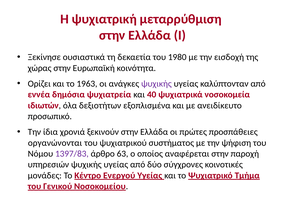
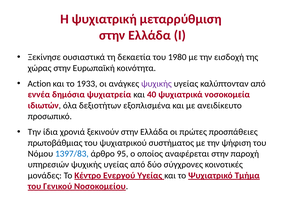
Ορίζει: Ορίζει -> Action (39, 84)
1963: 1963 -> 1933 (87, 84)
οργανώνονται: οργανώνονται -> πρωτοβάθμιας (55, 143)
1397/83 colour: purple -> blue (72, 154)
63: 63 -> 95 (123, 154)
